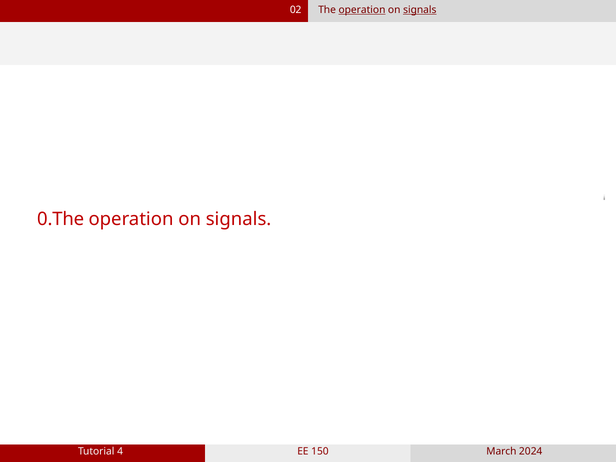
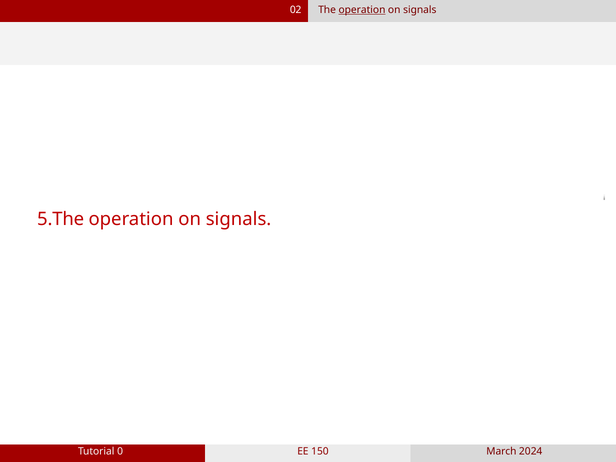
signals underline: present -> none (420, 10)
0.The: 0.The -> 5.The (61, 219)
4: 4 -> 0 (120, 451)
